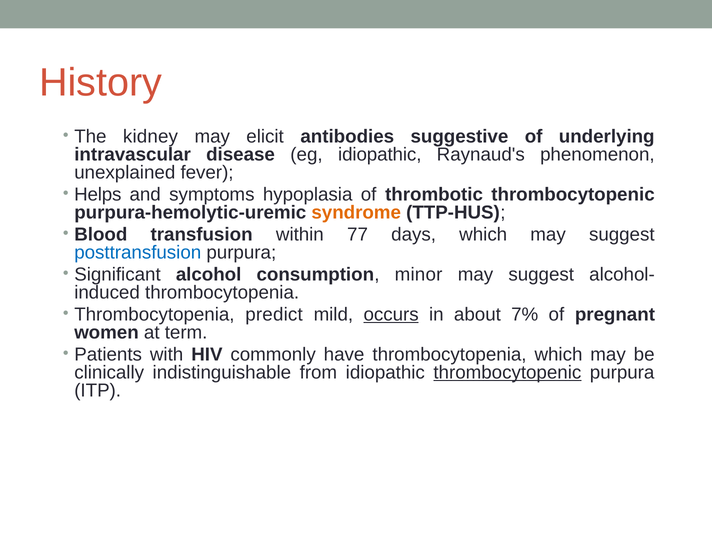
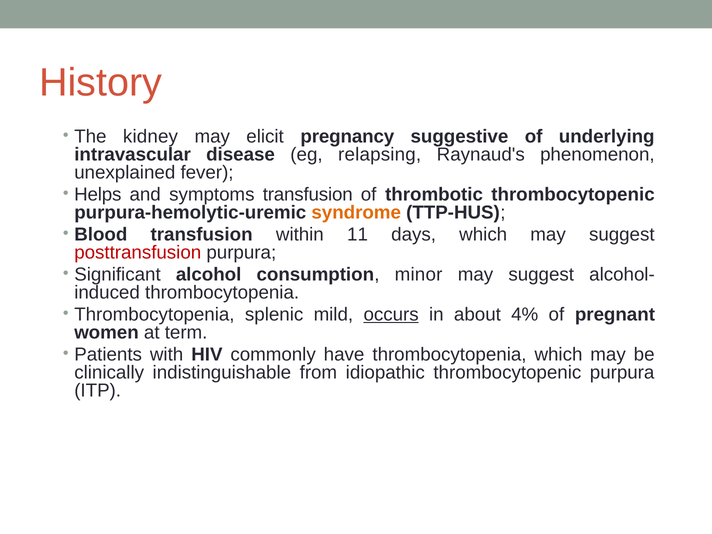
antibodies: antibodies -> pregnancy (347, 136)
eg idiopathic: idiopathic -> relapsing (380, 154)
symptoms hypoplasia: hypoplasia -> transfusion (308, 194)
77: 77 -> 11 (358, 234)
posttransfusion colour: blue -> red (138, 252)
predict: predict -> splenic (274, 314)
7%: 7% -> 4% (525, 314)
thrombocytopenic underline: present -> none (507, 372)
